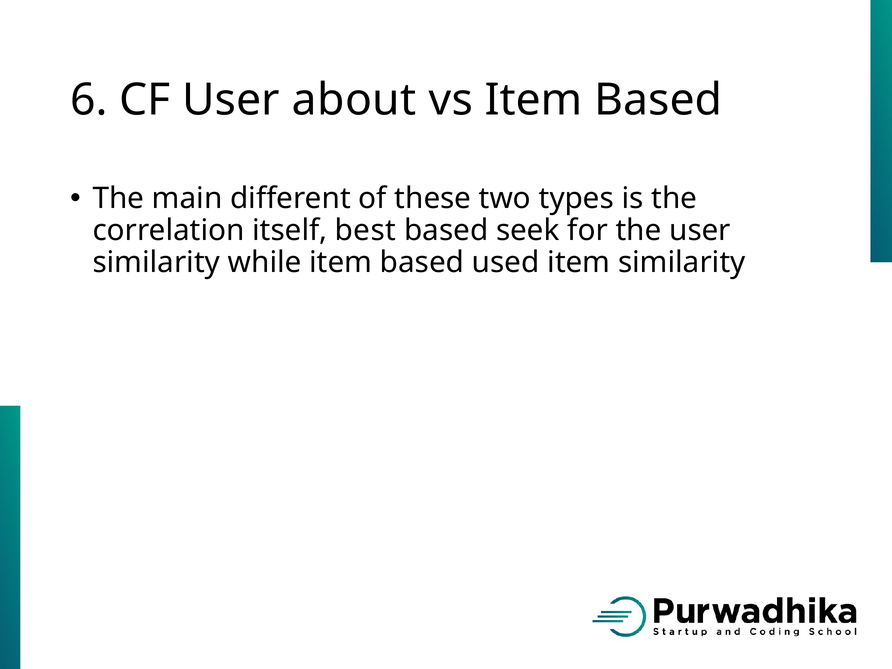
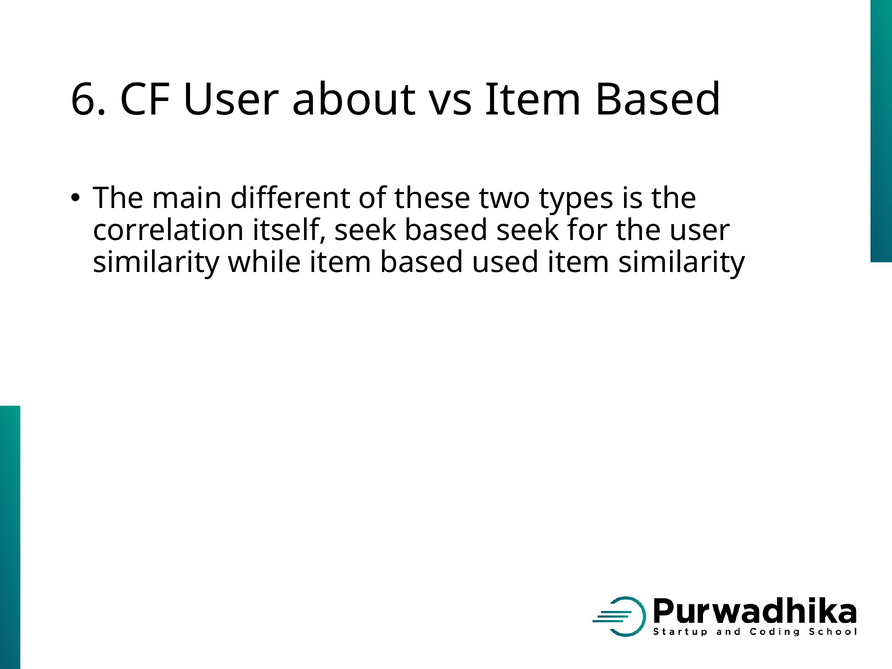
itself best: best -> seek (366, 231)
